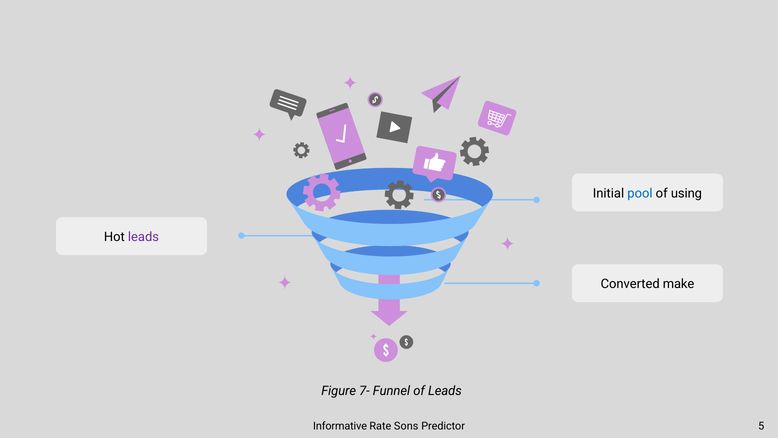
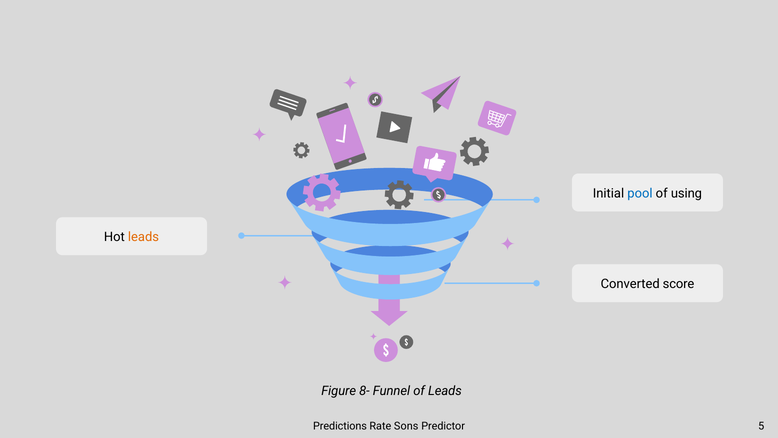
leads colour: purple -> orange (143, 237)
make: make -> score (679, 284)
7-: 7- -> 8- (364, 391)
Informative: Informative -> Predictions (340, 426)
